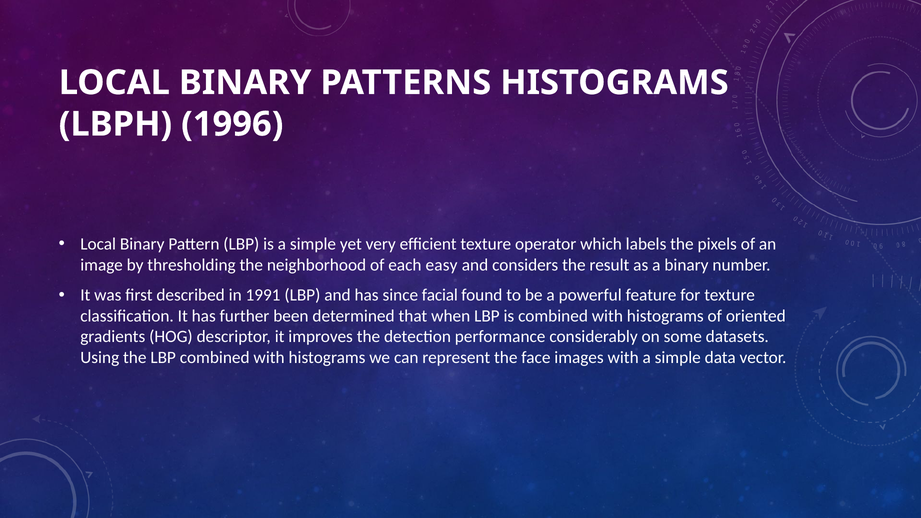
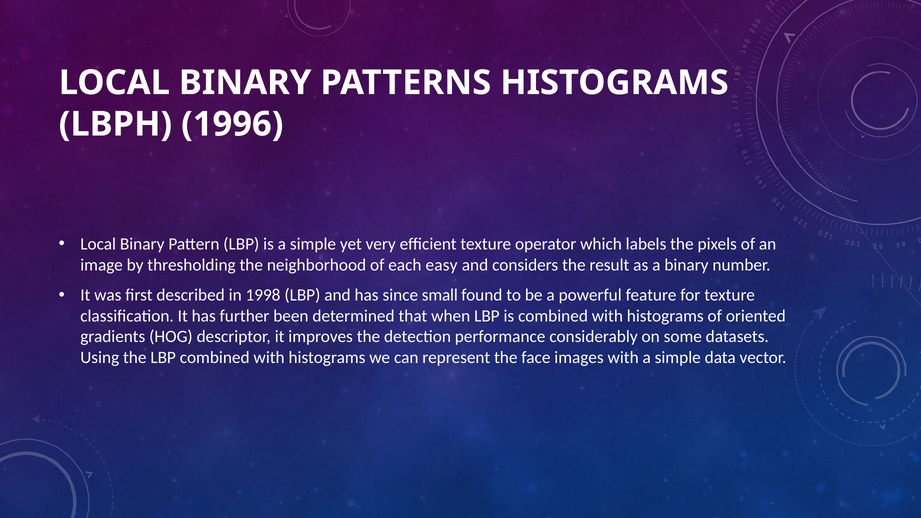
1991: 1991 -> 1998 (263, 295)
facial: facial -> small (440, 295)
